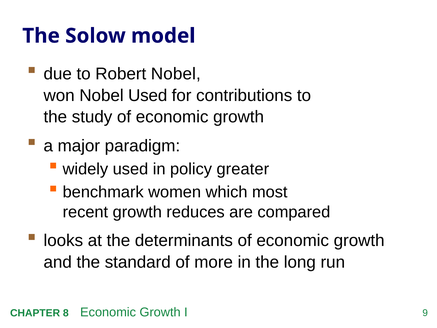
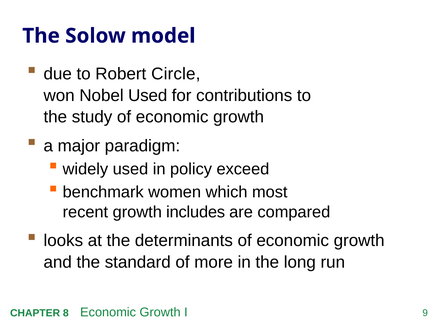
Robert Nobel: Nobel -> Circle (176, 74)
greater: greater -> exceed (243, 169)
reduces: reduces -> includes (196, 212)
